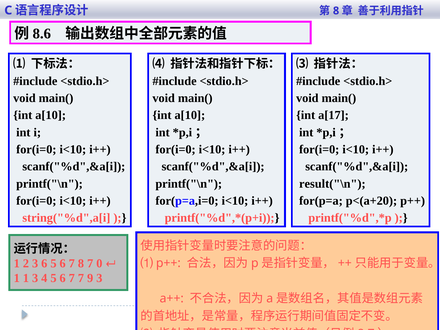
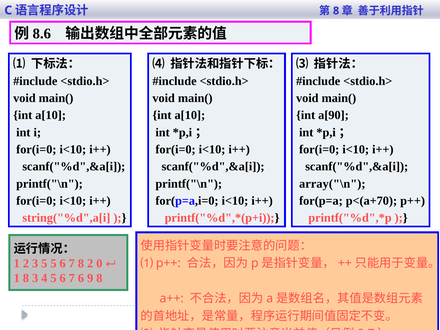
a[17: a[17 -> a[90 (334, 115)
result("\n: result("\n -> array("\n (332, 184)
p<(a+20: p<(a+20 -> p<(a+70 (371, 201)
3 6: 6 -> 5 (44, 263)
8 7: 7 -> 2 (90, 263)
1 1: 1 -> 8 (26, 278)
7 7: 7 -> 6 (81, 278)
9 3: 3 -> 8 (99, 278)
